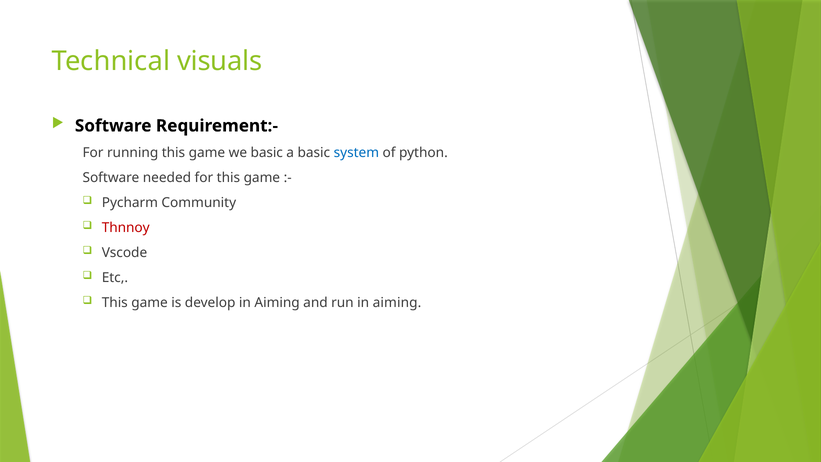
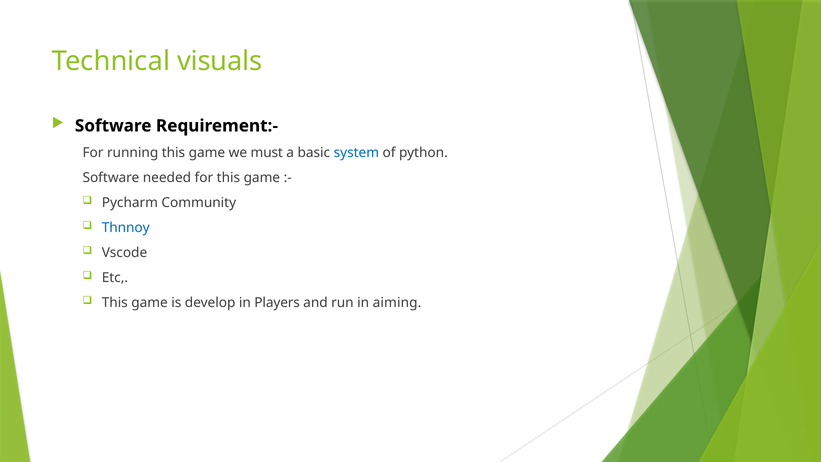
we basic: basic -> must (267, 153)
Thnnoy colour: red -> blue (126, 227)
develop in Aiming: Aiming -> Players (277, 302)
